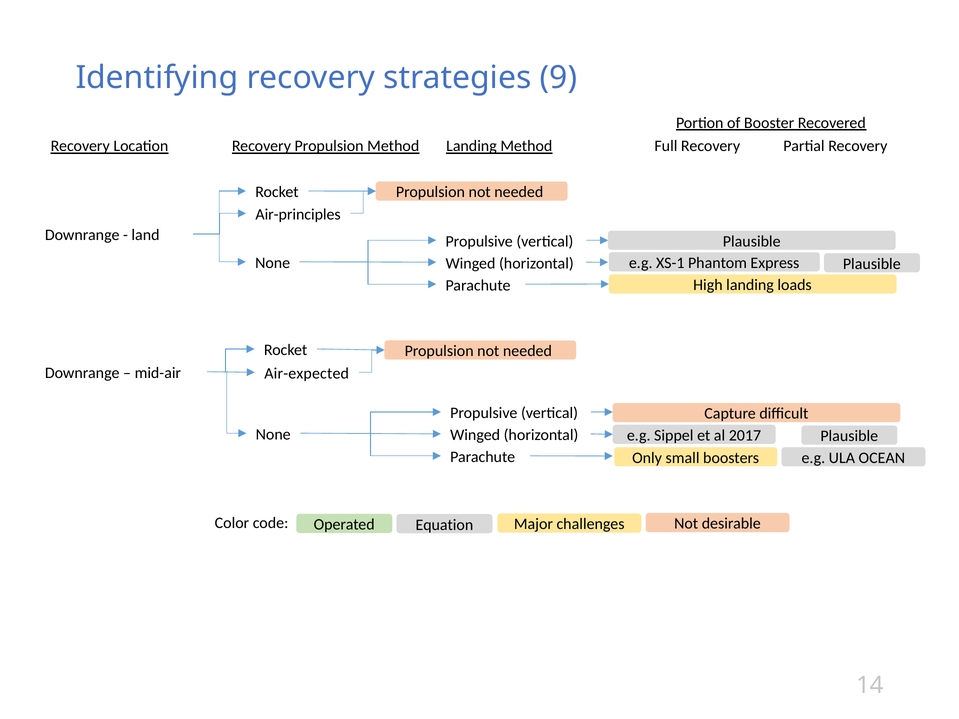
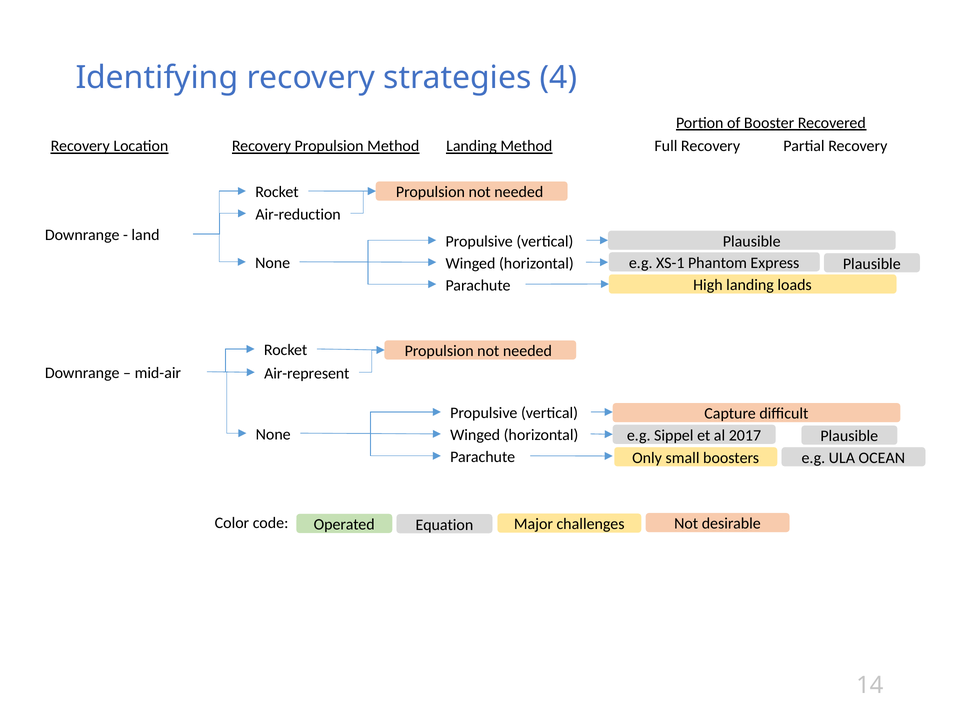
9: 9 -> 4 (559, 78)
Air-principles: Air-principles -> Air-reduction (298, 215)
Air-expected: Air-expected -> Air-represent (307, 373)
